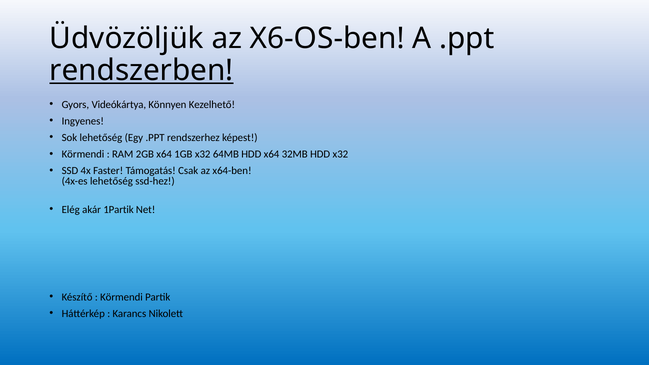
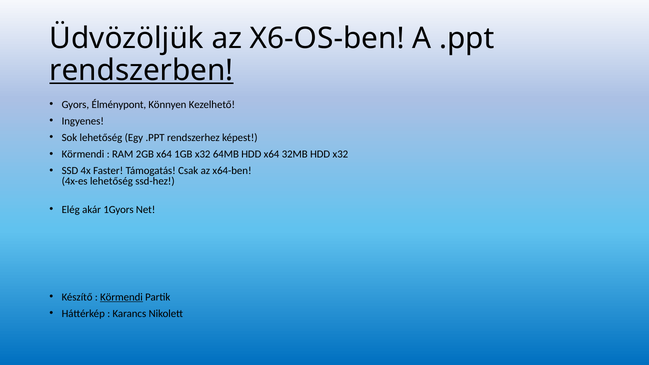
Videókártya: Videókártya -> Élménypont (119, 104)
1Partik: 1Partik -> 1Gyors (119, 210)
Körmendi underline: none -> present (121, 297)
